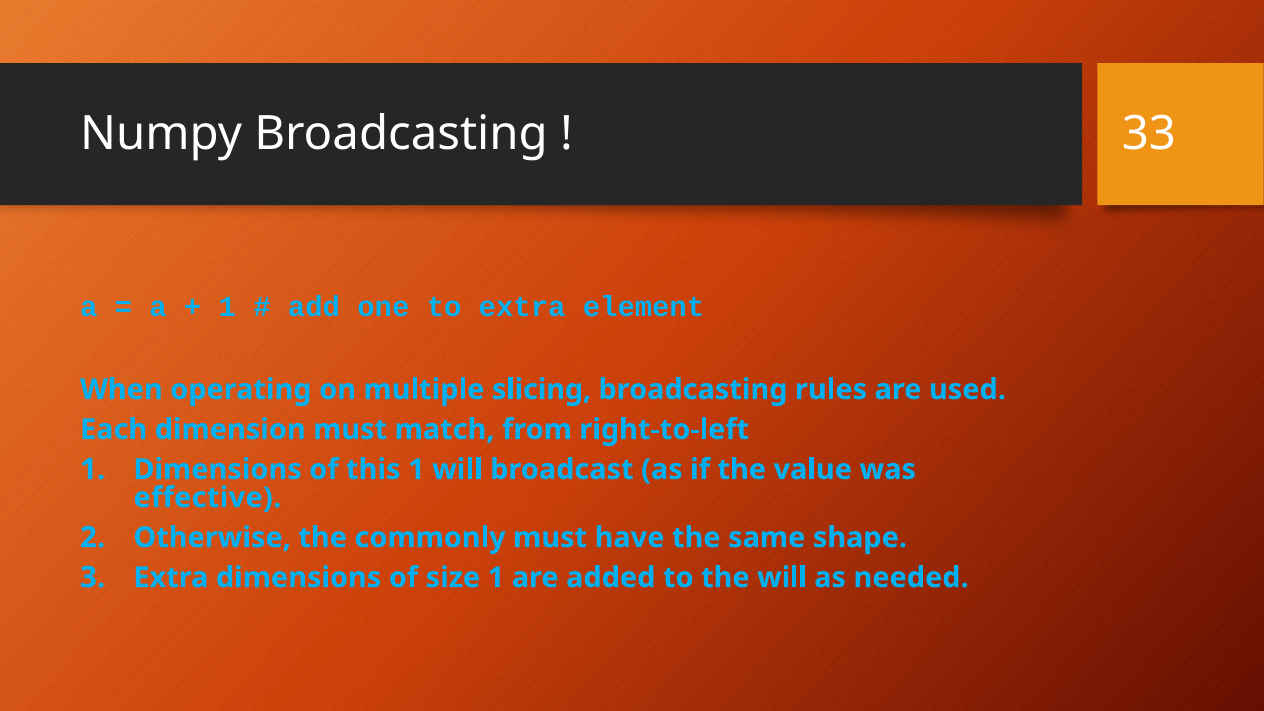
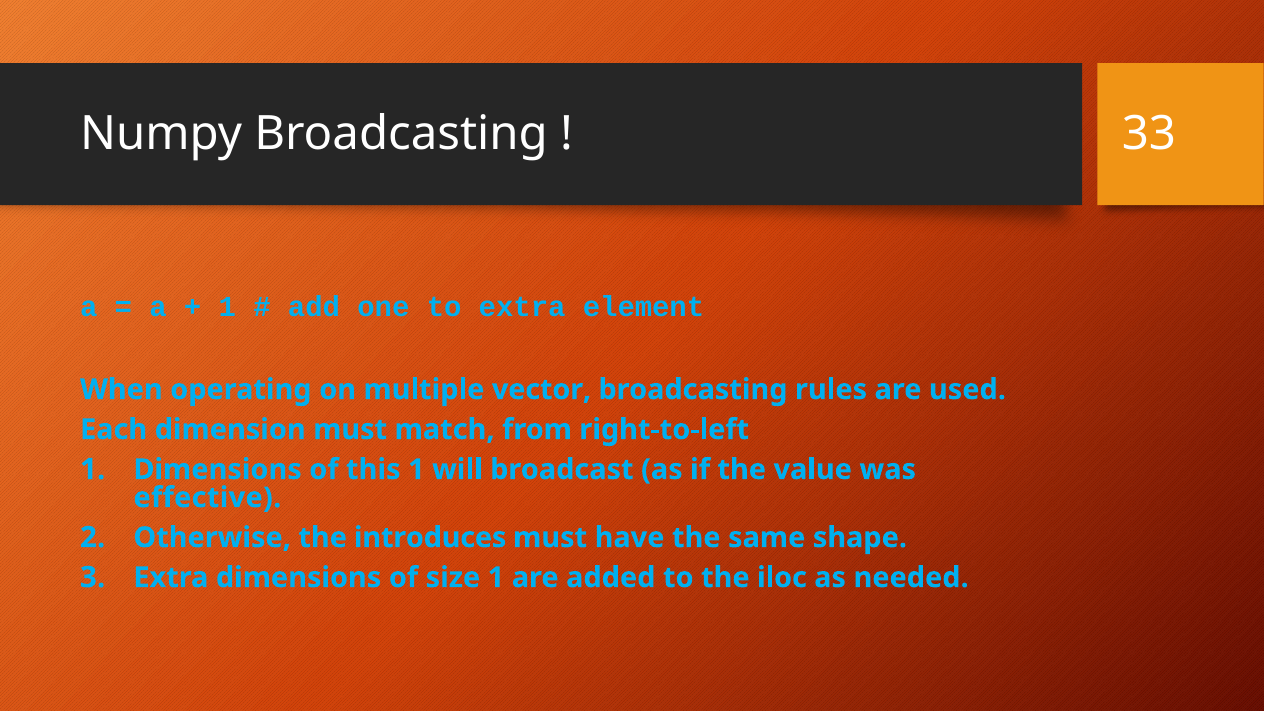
slicing: slicing -> vector (542, 390)
commonly: commonly -> introduces (430, 538)
the will: will -> iloc (782, 578)
